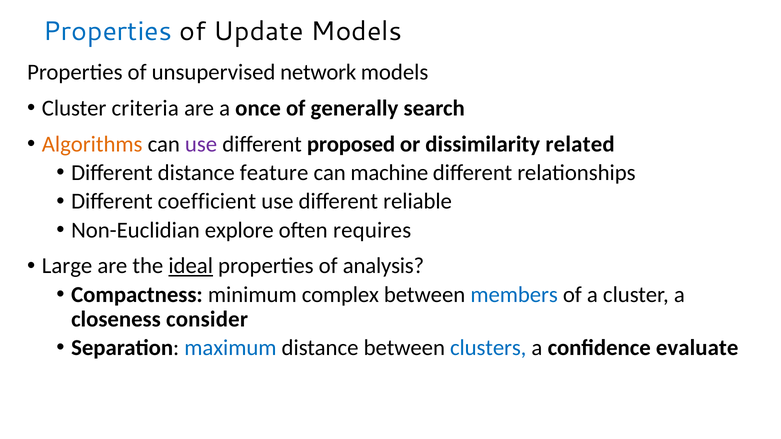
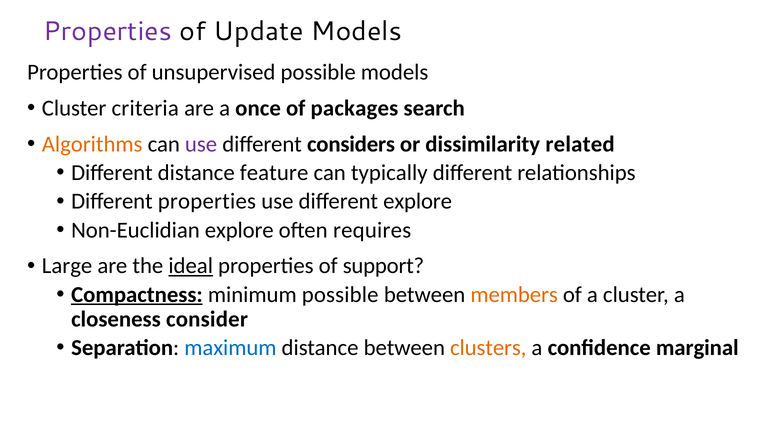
Properties colour: blue -> purple (108, 31)
unsupervised network: network -> possible (318, 72)
generally: generally -> packages (354, 108)
proposed: proposed -> considers (351, 144)
machine: machine -> typically (389, 173)
Different coefficient: coefficient -> properties (207, 202)
different reliable: reliable -> explore (418, 202)
analysis: analysis -> support (383, 266)
Compactness underline: none -> present (137, 295)
minimum complex: complex -> possible (340, 295)
members colour: blue -> orange (514, 295)
clusters colour: blue -> orange (488, 348)
evaluate: evaluate -> marginal (697, 348)
